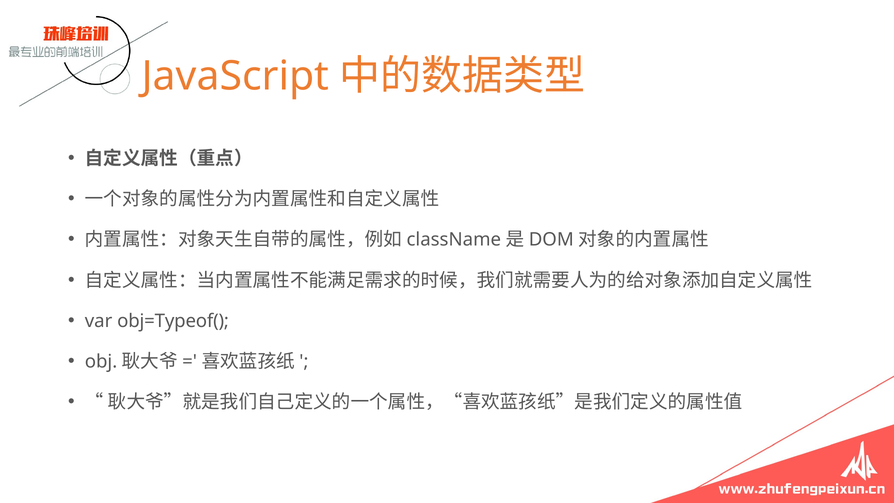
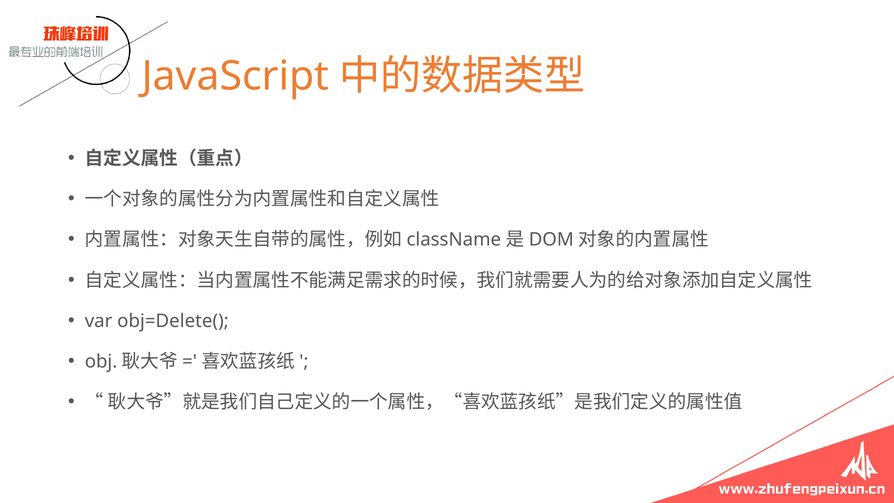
obj=Typeof(: obj=Typeof( -> obj=Delete( (173, 321)
